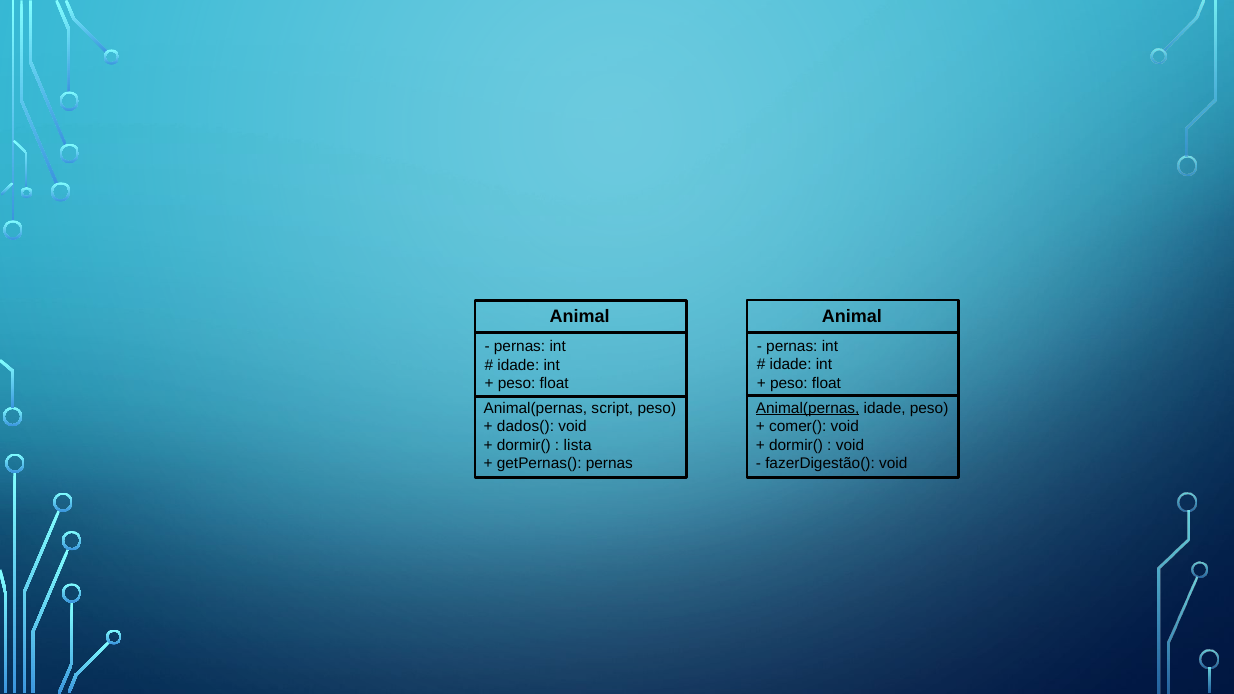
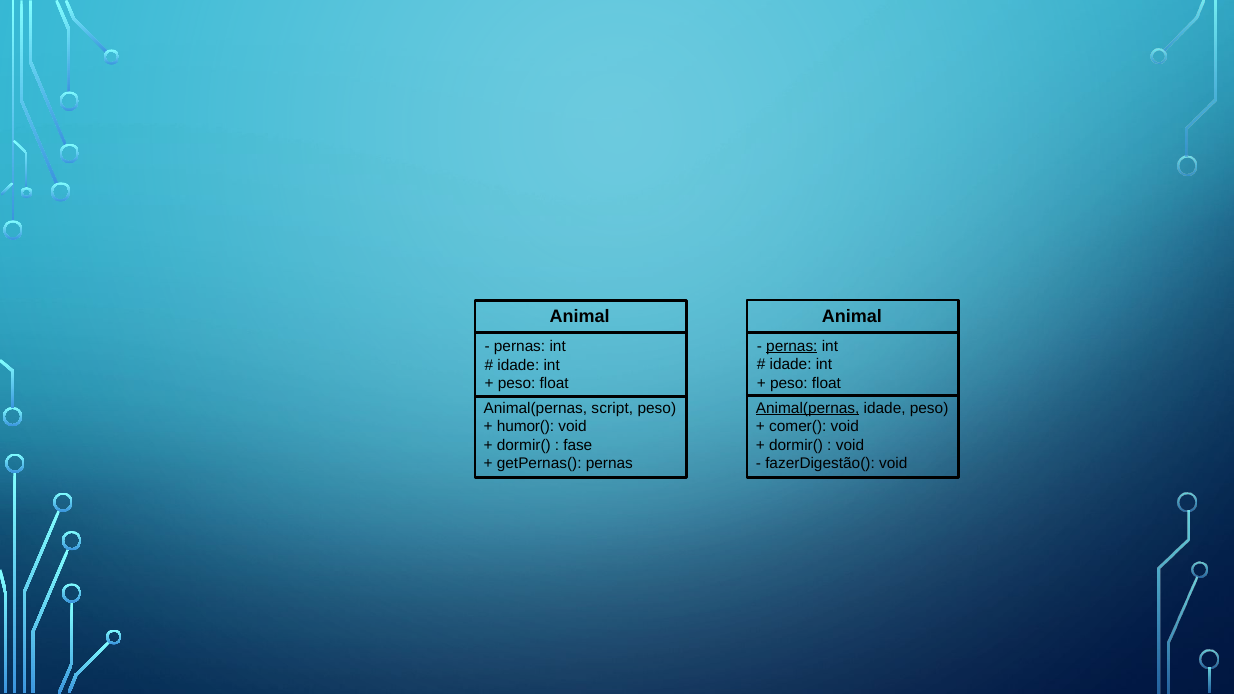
pernas underline: none -> present (792, 346)
dados(: dados( -> humor( (526, 427)
lista: lista -> fase (578, 445)
